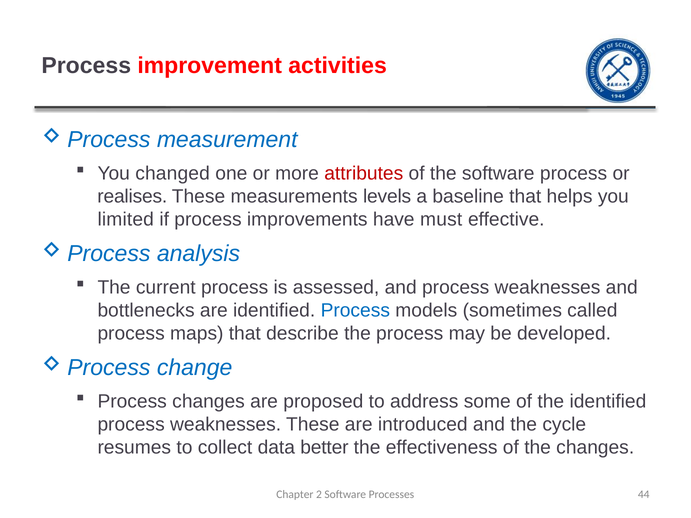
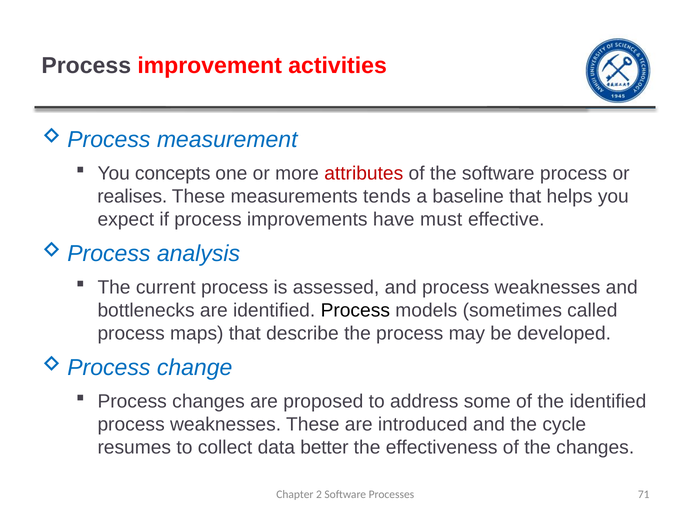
changed: changed -> concepts (173, 173)
levels: levels -> tends (387, 197)
limited: limited -> expect (126, 220)
Process colour: blue -> black (355, 311)
44: 44 -> 71 (644, 495)
